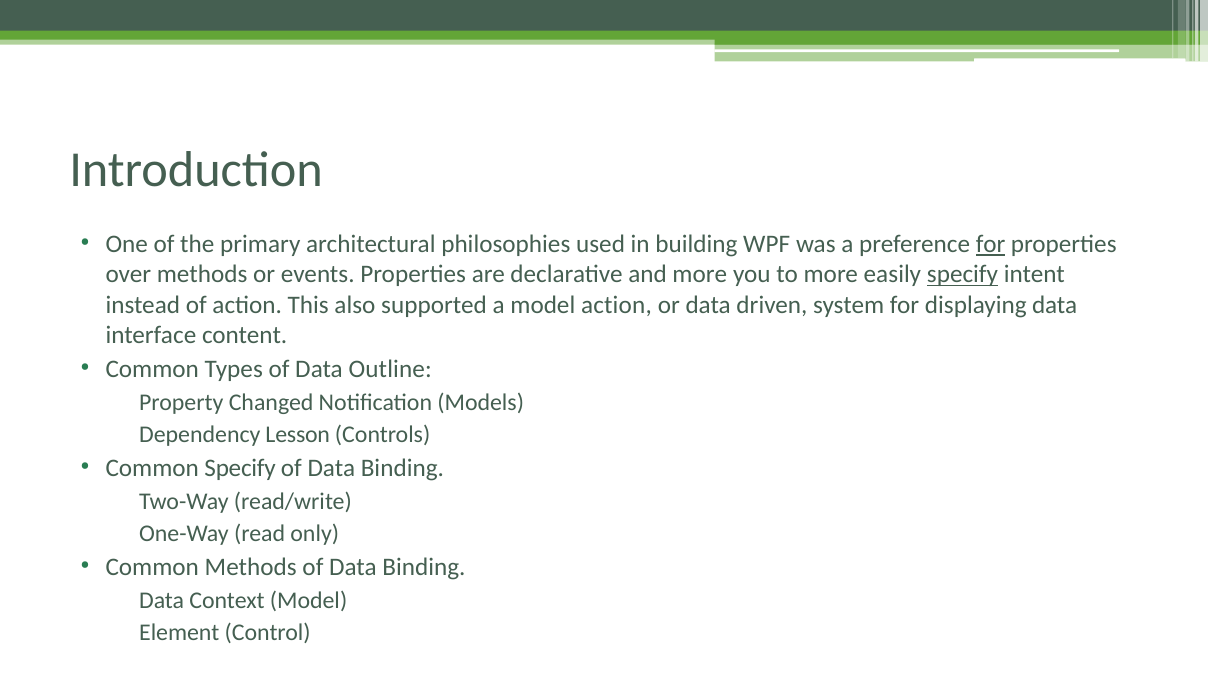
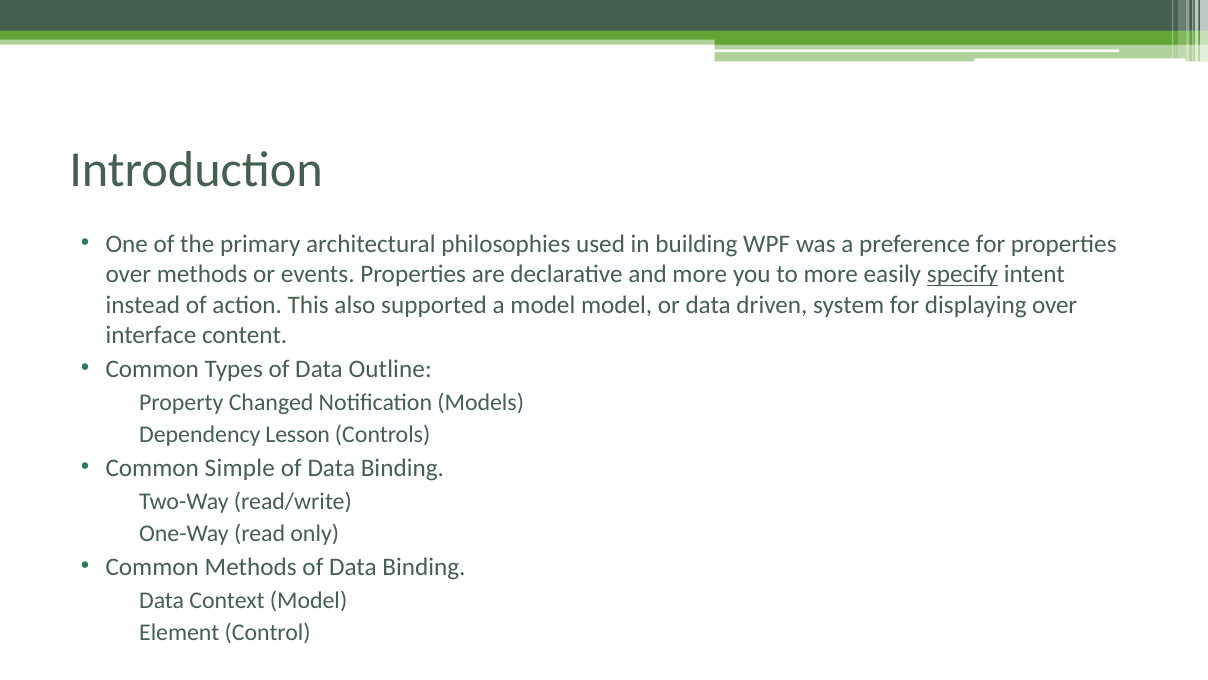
for underline: present -> none (991, 244)
model action: action -> model (617, 305)
displaying data: data -> over (1055, 305)
Common Specify: Specify -> Simple (240, 468)
